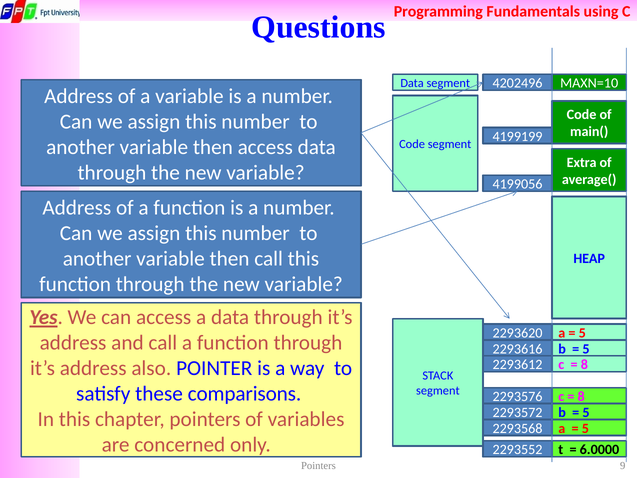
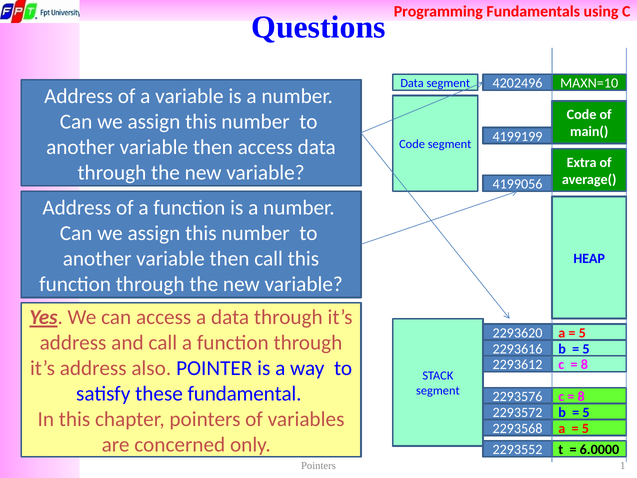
comparisons: comparisons -> fundamental (245, 394)
9: 9 -> 1 (623, 466)
